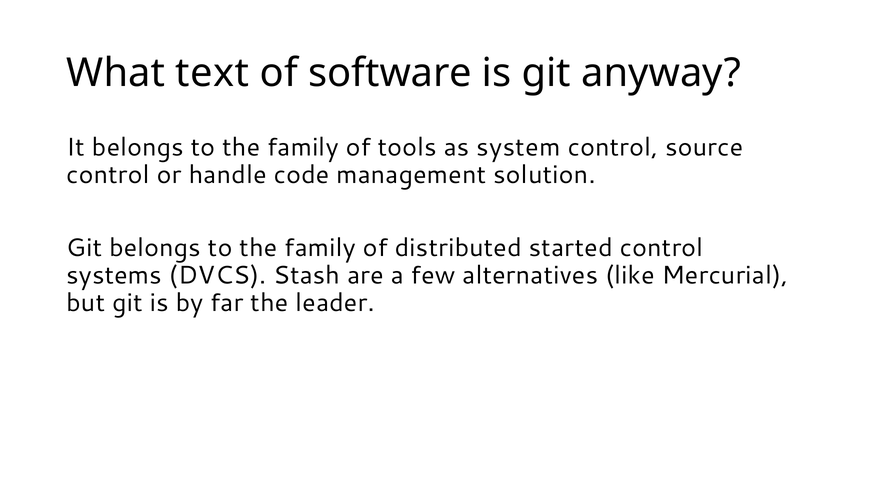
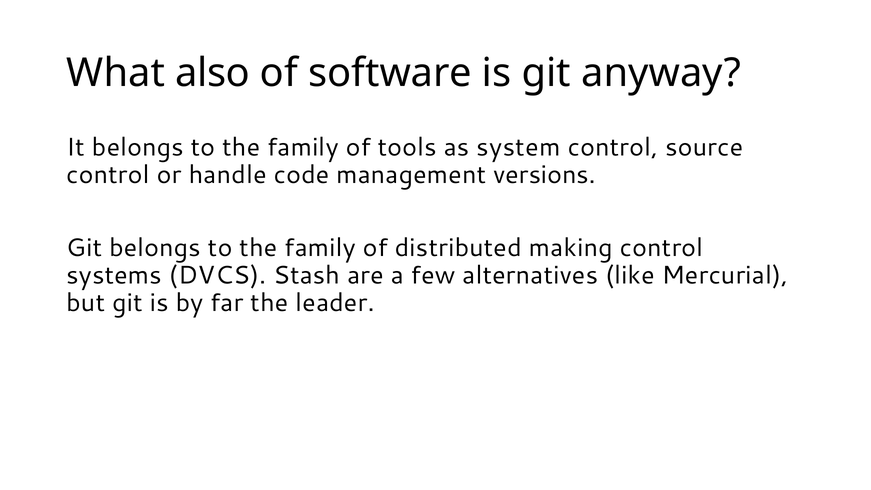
text: text -> also (213, 73)
solution: solution -> versions (545, 175)
started: started -> making (571, 248)
